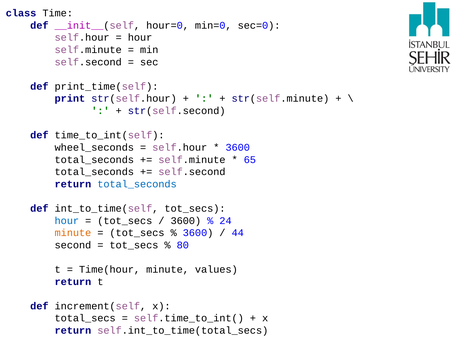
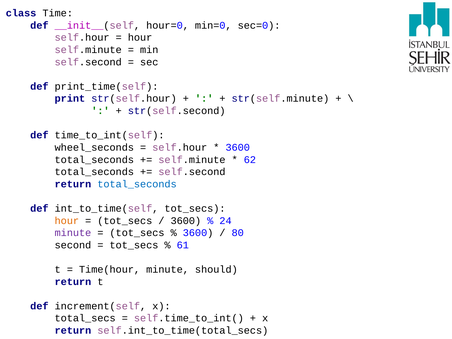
65: 65 -> 62 (250, 160)
hour colour: blue -> orange (67, 221)
minute colour: orange -> purple (73, 233)
44: 44 -> 80 (238, 233)
80: 80 -> 61 (183, 245)
values: values -> should (216, 269)
